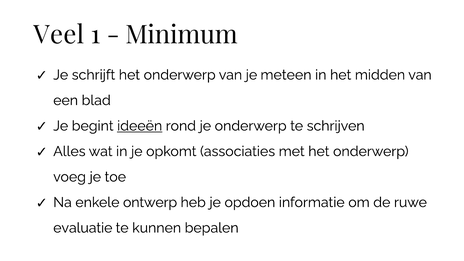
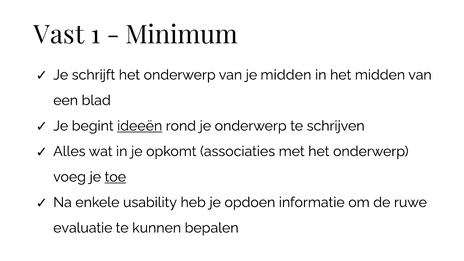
Veel: Veel -> Vast (59, 35)
je meteen: meteen -> midden (286, 75)
toe underline: none -> present (115, 177)
ontwerp: ontwerp -> usability (150, 202)
